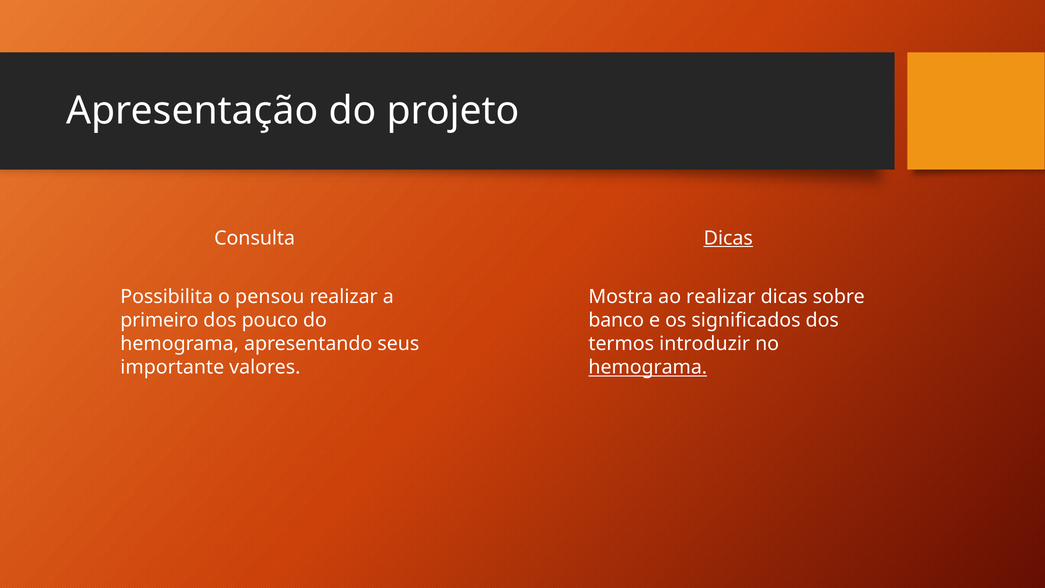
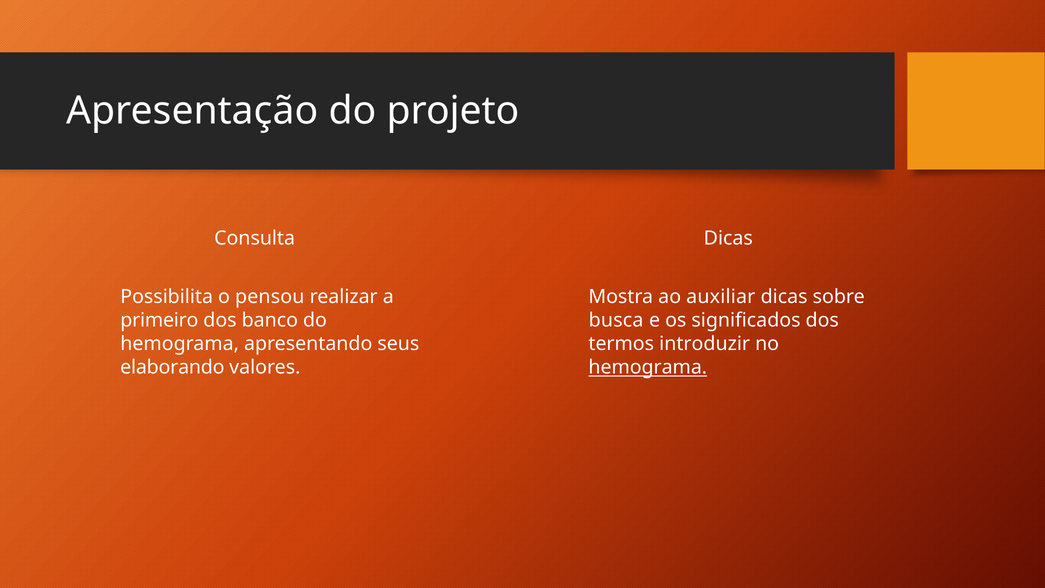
Dicas underline: present -> none (728, 238)
ao realizar: realizar -> auxiliar (721, 297)
pouco: pouco -> banco (270, 320)
banco: banco -> busca (616, 320)
importante: importante -> elaborando (172, 367)
